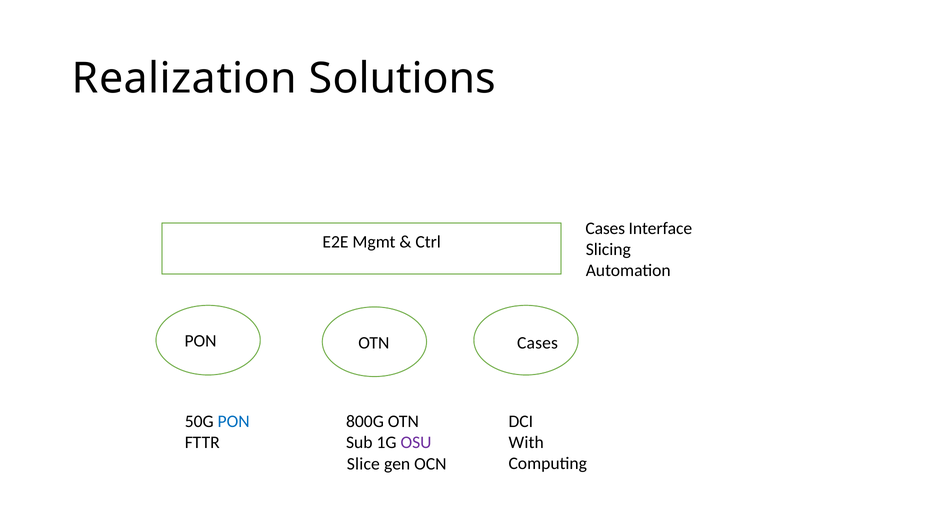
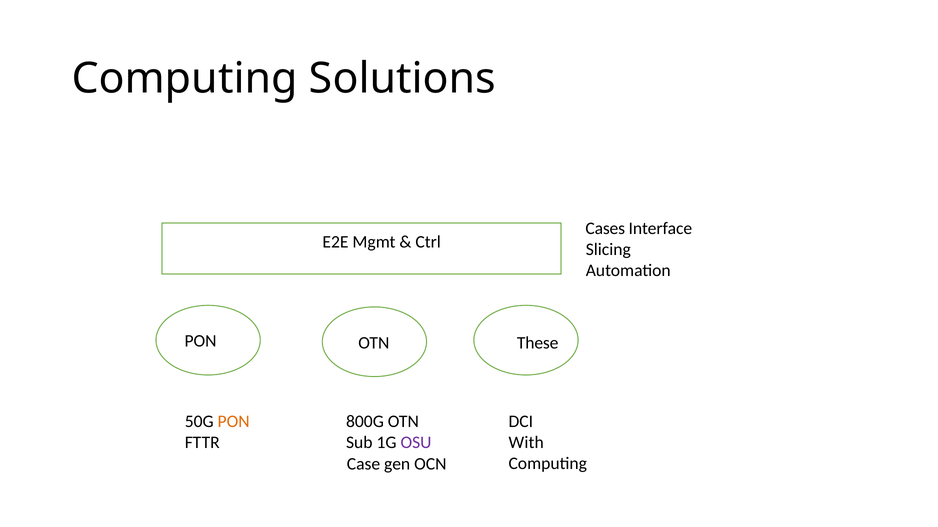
Realization: Realization -> Computing (185, 79)
OTN Cases: Cases -> These (538, 343)
PON colour: blue -> orange (234, 422)
Slice: Slice -> Case (363, 465)
